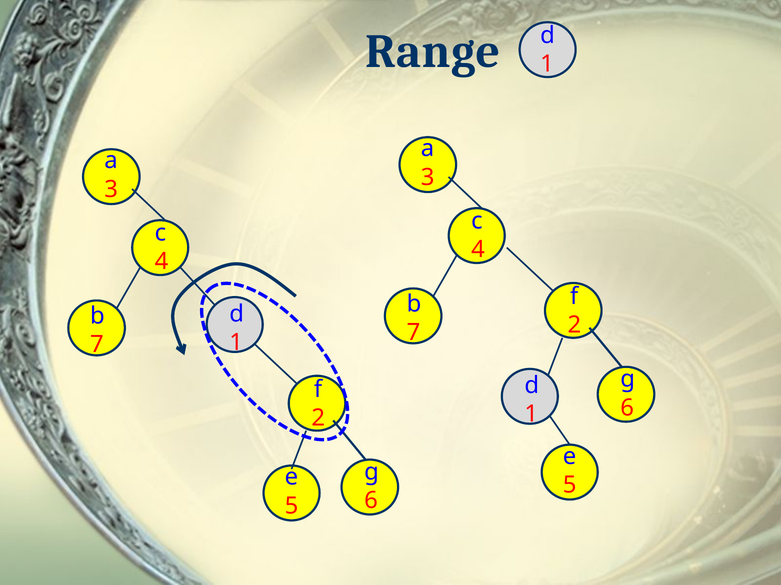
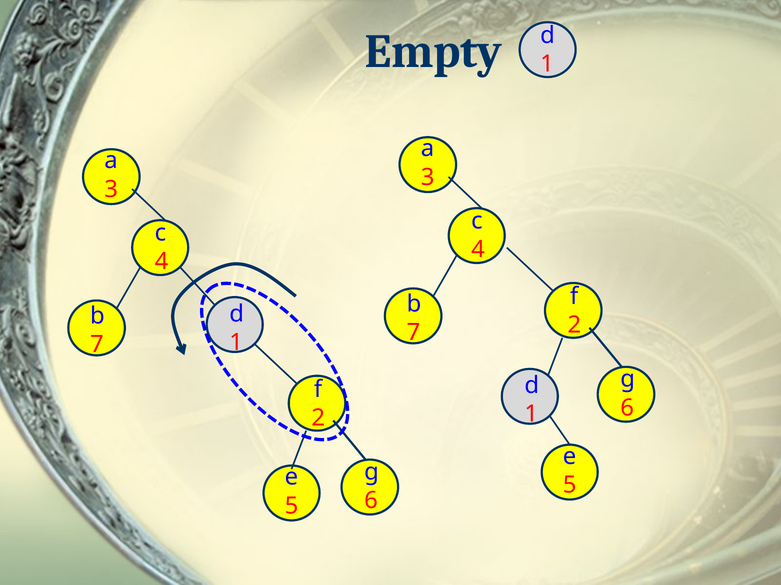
Range: Range -> Empty (433, 52)
